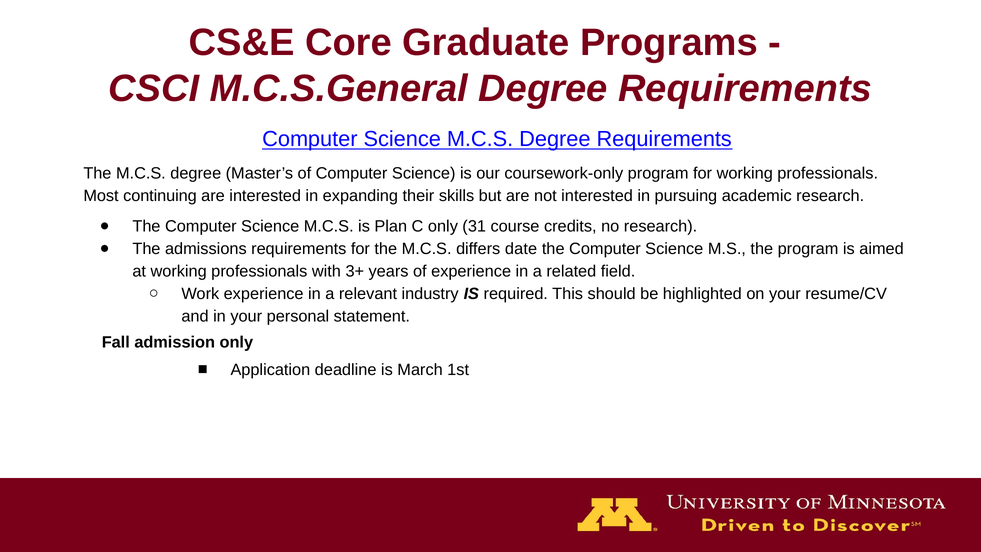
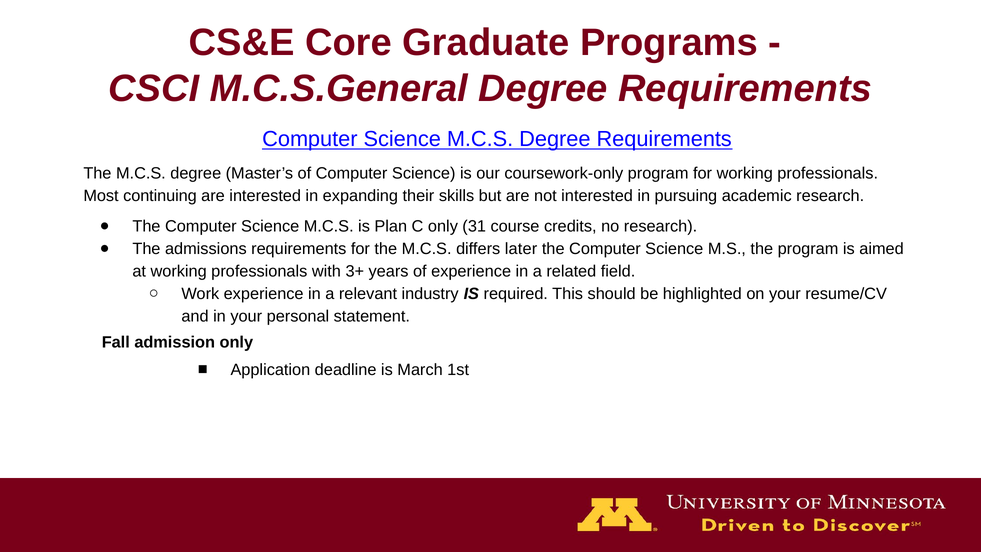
date: date -> later (521, 249)
